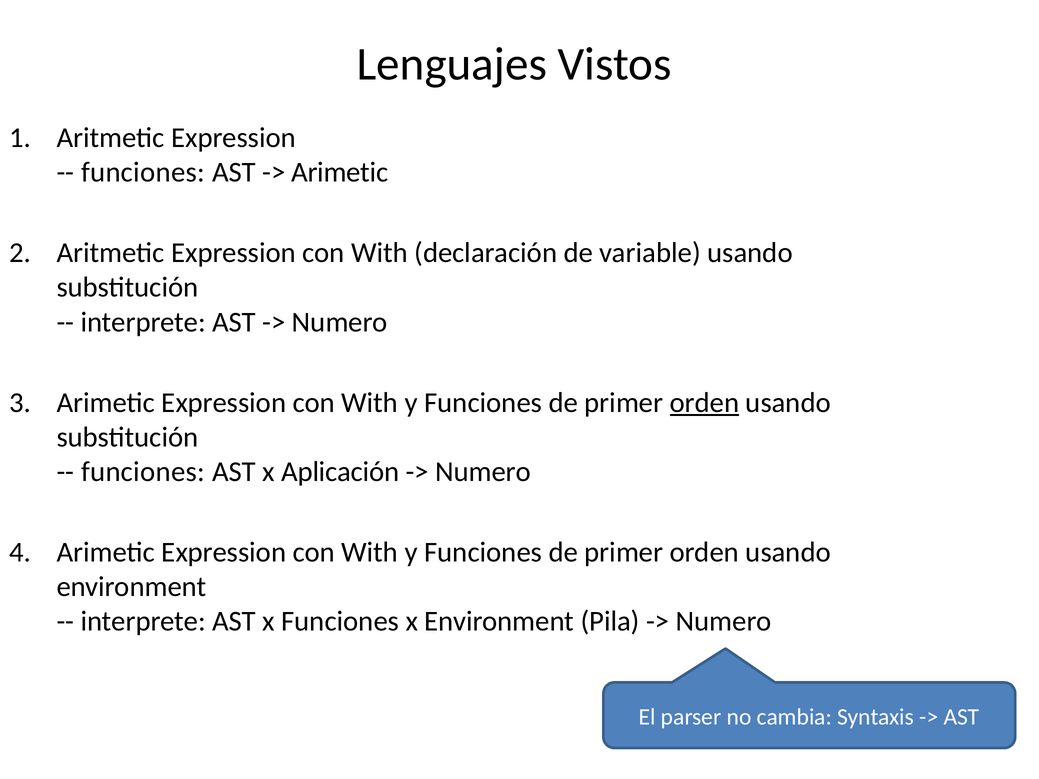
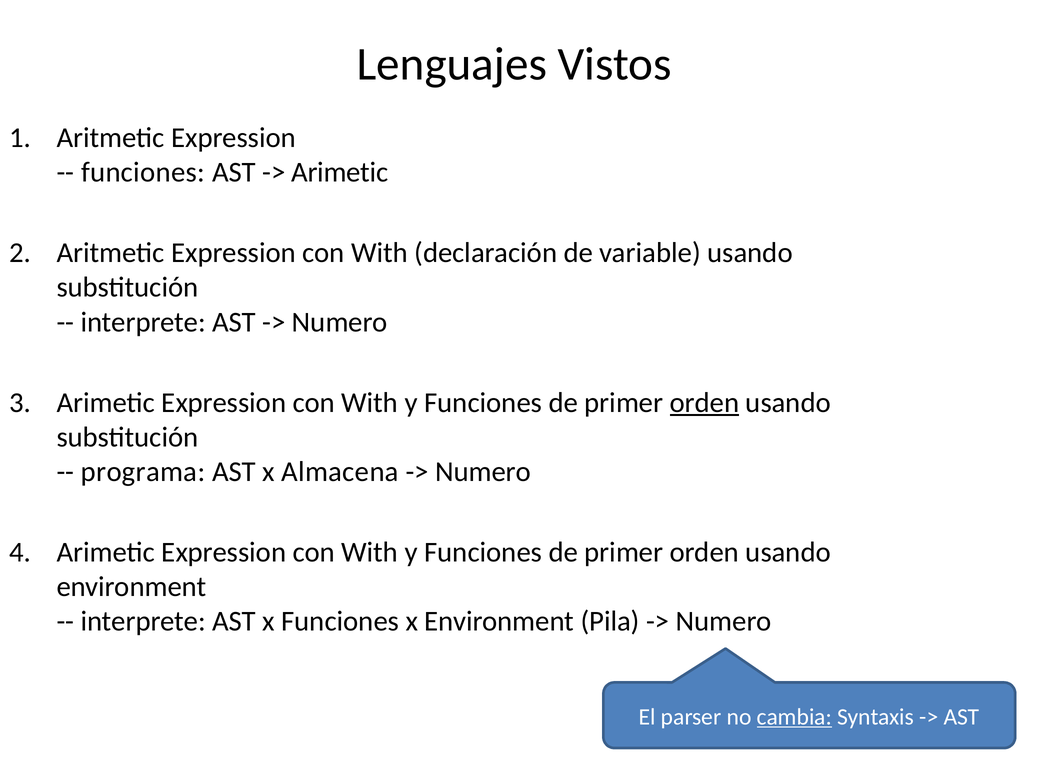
funciones: funciones -> programa (143, 472)
Aplicación: Aplicación -> Almacena (340, 472)
cambia underline: none -> present (794, 717)
